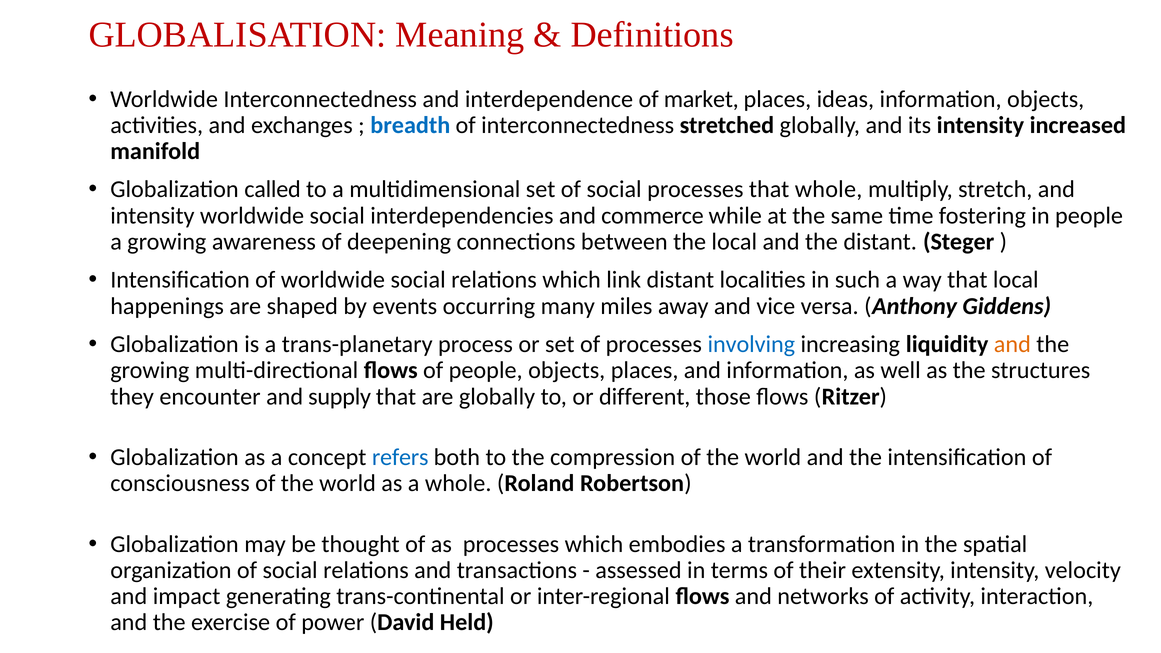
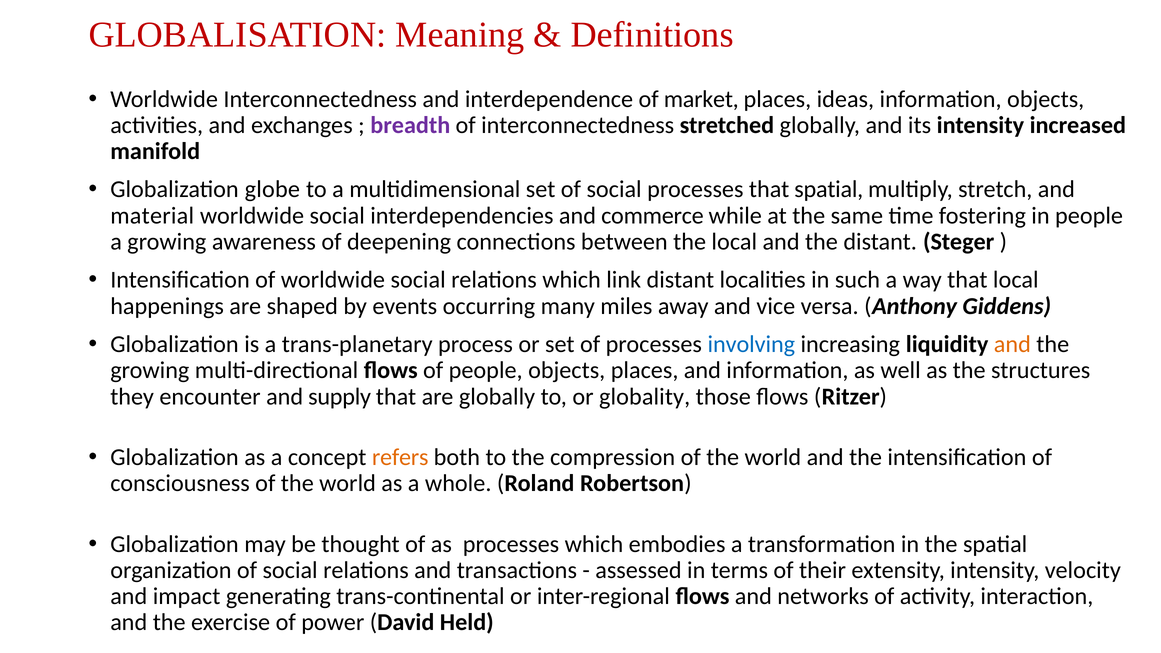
breadth colour: blue -> purple (410, 125)
called: called -> globe (272, 190)
that whole: whole -> spatial (829, 190)
intensity: intensity -> material (152, 216)
different: different -> globality (645, 397)
refers colour: blue -> orange (400, 457)
